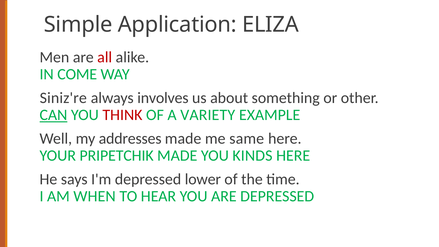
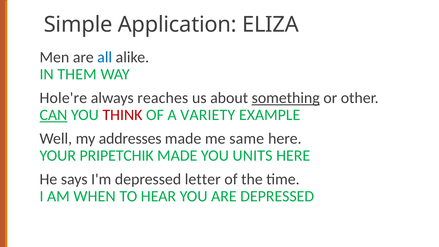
all colour: red -> blue (105, 57)
COME: COME -> THEM (77, 74)
Siniz're: Siniz're -> Hole're (63, 98)
involves: involves -> reaches (163, 98)
something underline: none -> present (286, 98)
KINDS: KINDS -> UNITS (252, 156)
lower: lower -> letter (203, 179)
